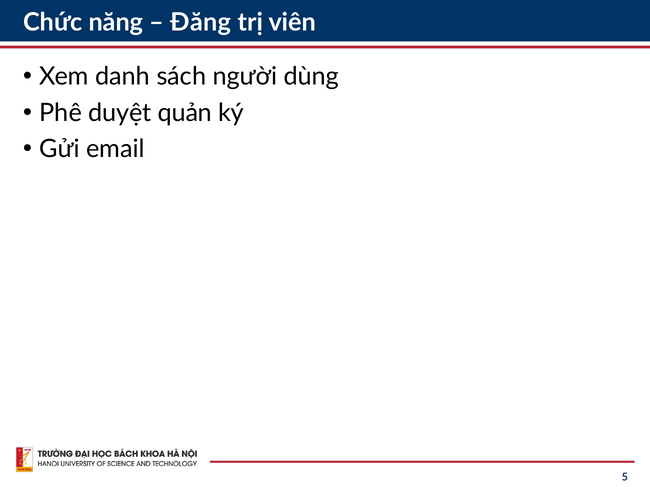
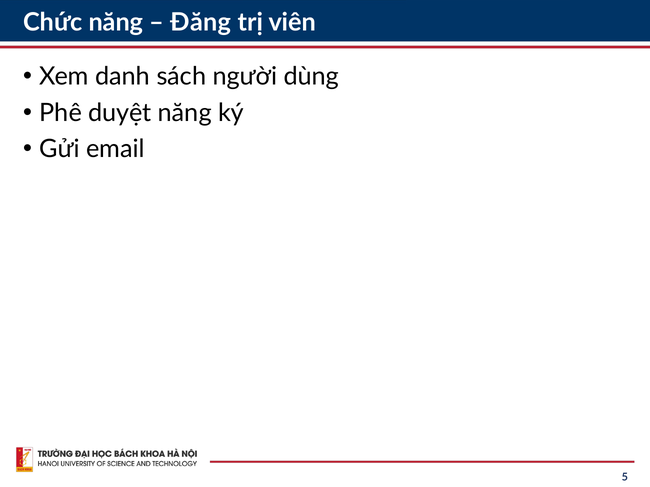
duyệt quản: quản -> năng (185, 113)
